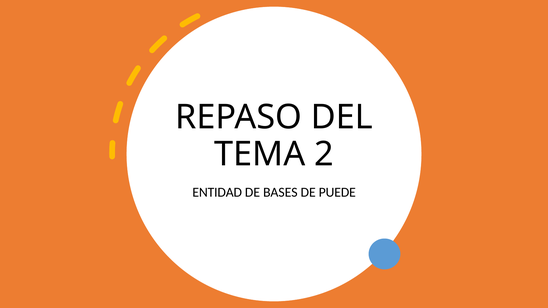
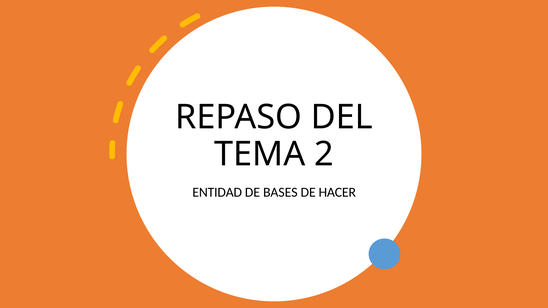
PUEDE: PUEDE -> HACER (337, 193)
